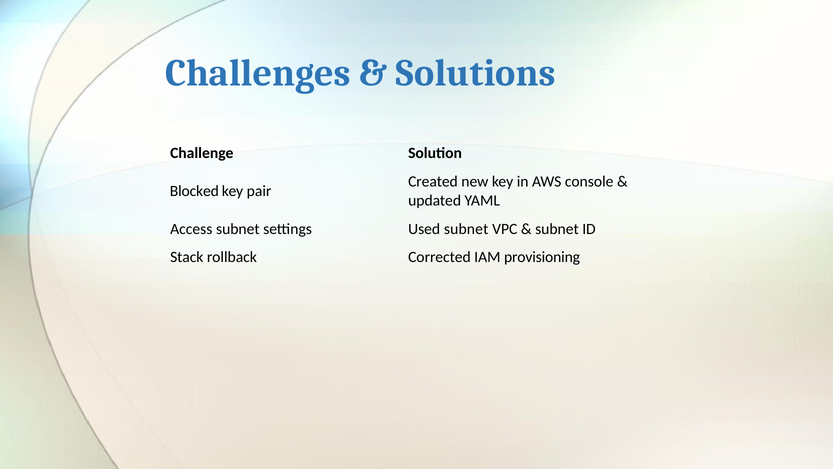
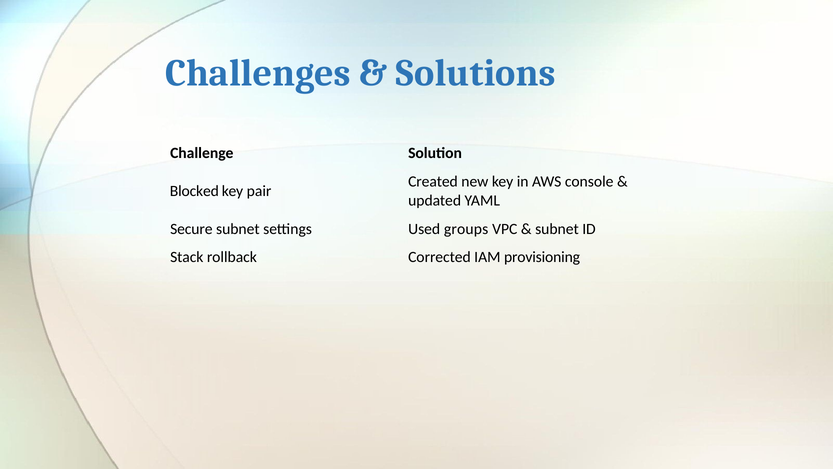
Access: Access -> Secure (191, 229)
Used subnet: subnet -> groups (466, 229)
